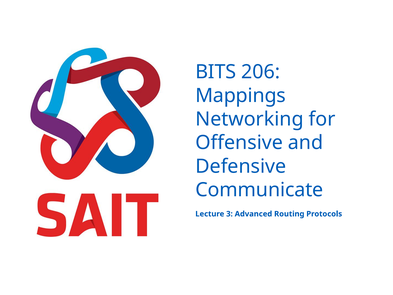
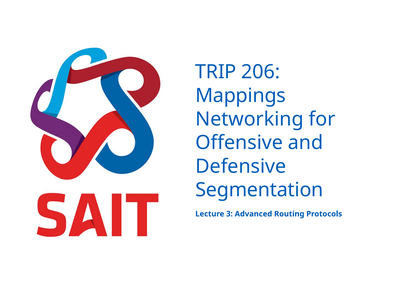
BITS: BITS -> TRIP (216, 72)
Communicate: Communicate -> Segmentation (259, 190)
